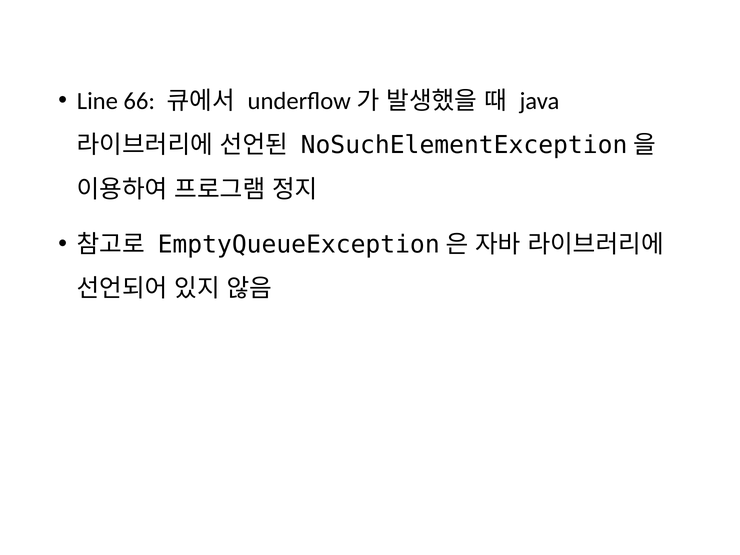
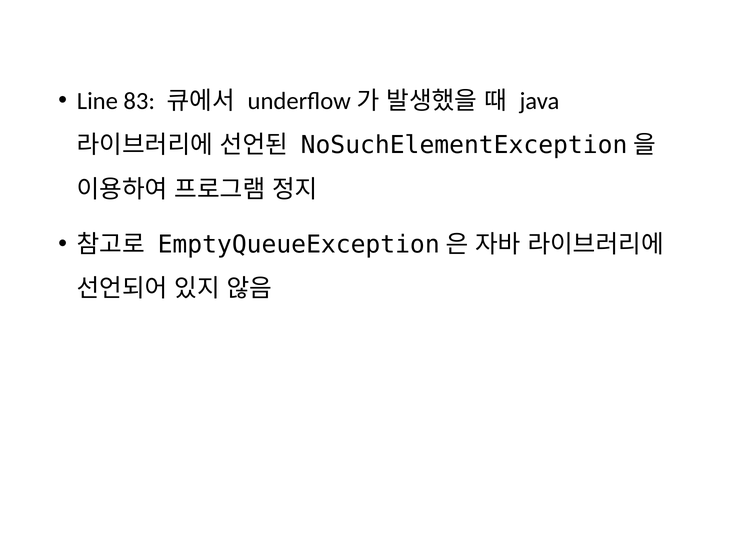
66: 66 -> 83 (139, 101)
